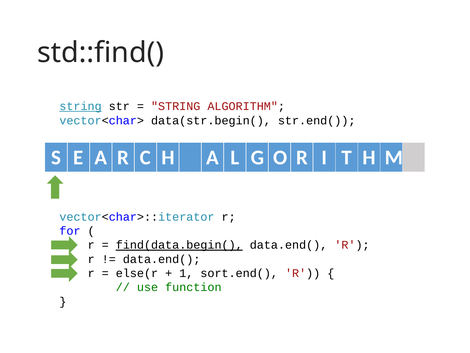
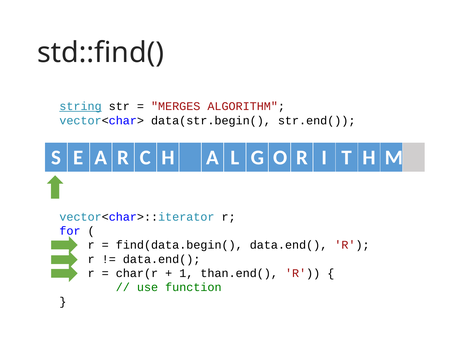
STRING: STRING -> MERGES (176, 106)
find(data.begin( underline: present -> none (179, 245)
else(r: else(r -> char(r (137, 273)
sort.end(: sort.end( -> than.end( (239, 273)
